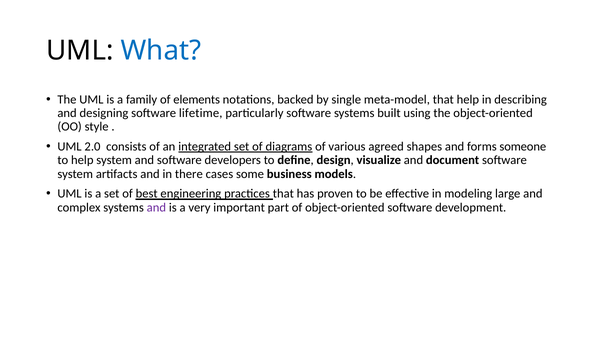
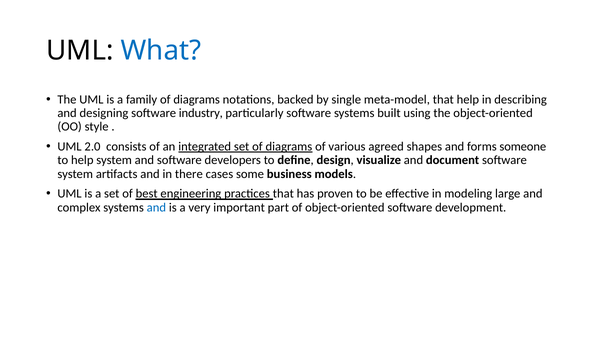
family of elements: elements -> diagrams (197, 100)
lifetime: lifetime -> industry (201, 113)
and colour: purple -> blue (156, 208)
